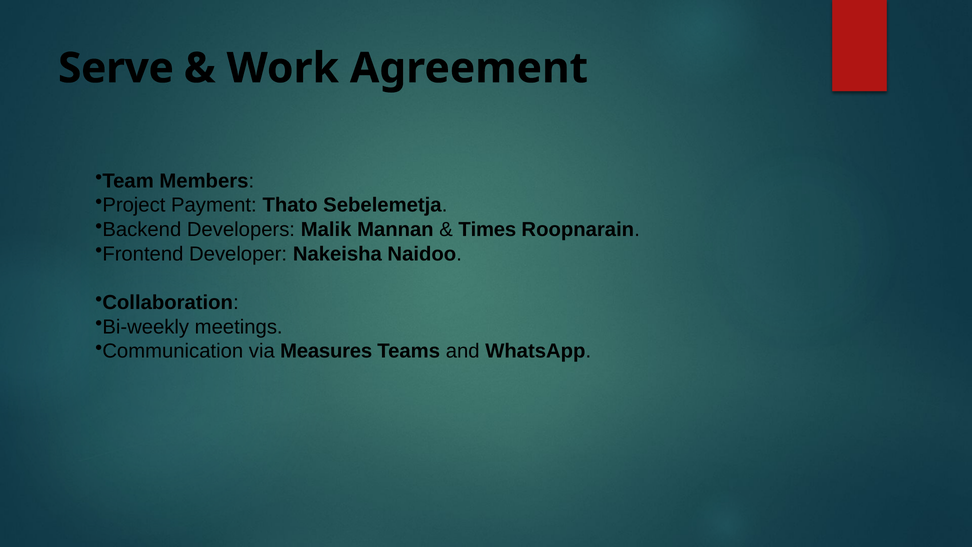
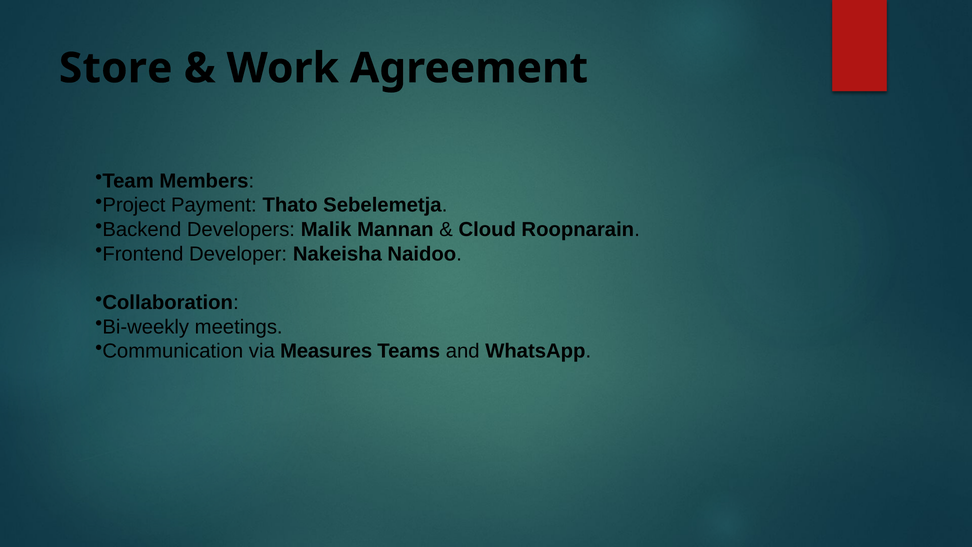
Serve: Serve -> Store (116, 68)
Times: Times -> Cloud (487, 230)
